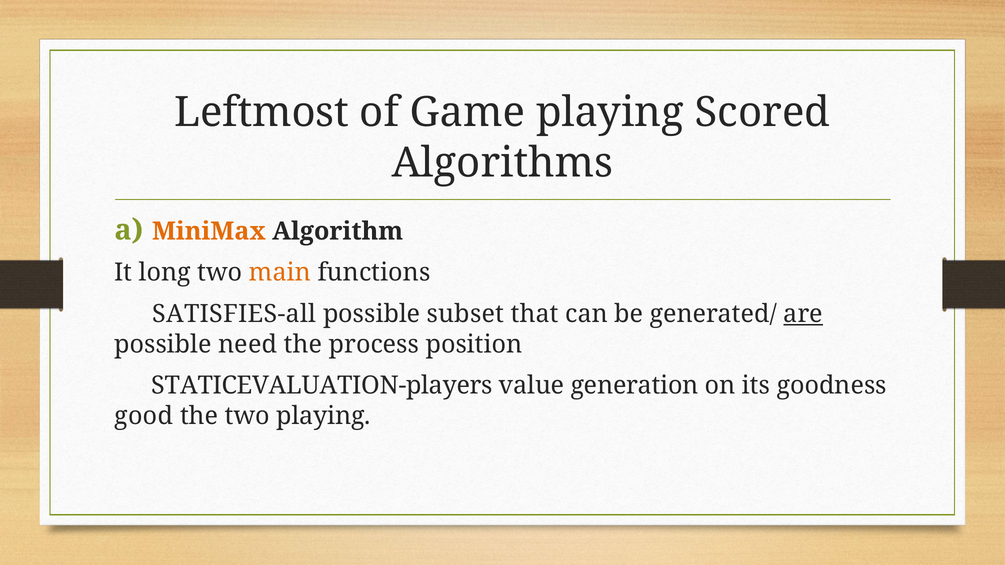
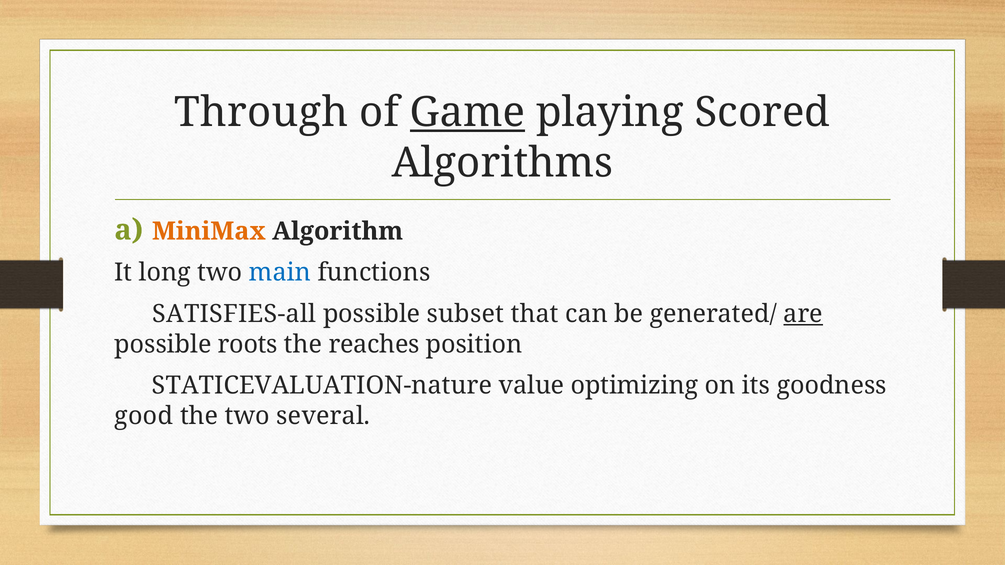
Leftmost: Leftmost -> Through (261, 113)
Game underline: none -> present (468, 113)
main colour: orange -> blue (280, 273)
need: need -> roots (248, 344)
process: process -> reaches (374, 344)
STATICEVALUATION-players: STATICEVALUATION-players -> STATICEVALUATION-nature (322, 386)
generation: generation -> optimizing (635, 386)
two playing: playing -> several (323, 416)
